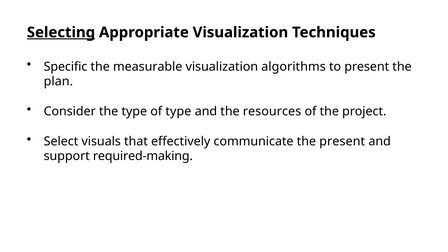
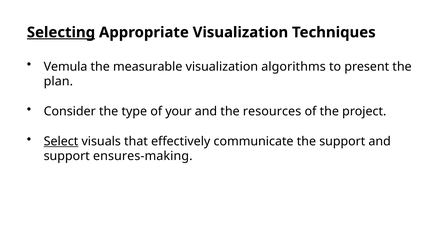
Specific: Specific -> Vemula (66, 67)
of type: type -> your (179, 111)
Select underline: none -> present (61, 141)
the present: present -> support (342, 141)
required-making: required-making -> ensures-making (143, 156)
